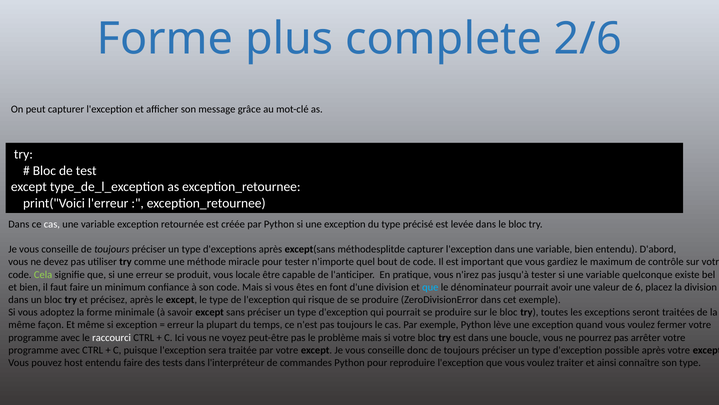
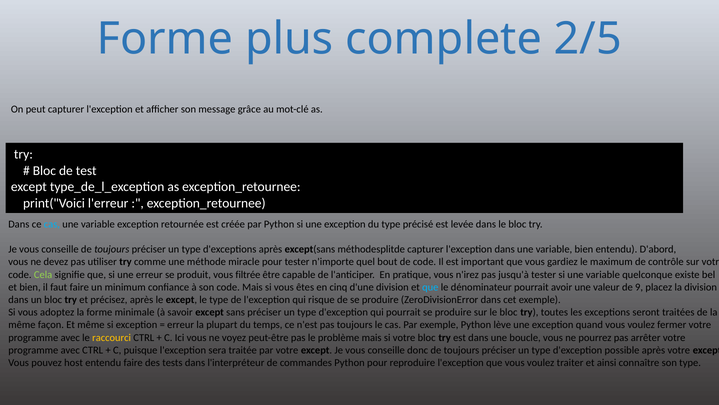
2/6: 2/6 -> 2/5 (588, 39)
cas colour: white -> light blue (52, 224)
locale: locale -> filtrée (248, 274)
font: font -> cinq (338, 287)
6: 6 -> 9 (639, 287)
raccourci colour: white -> yellow (112, 337)
